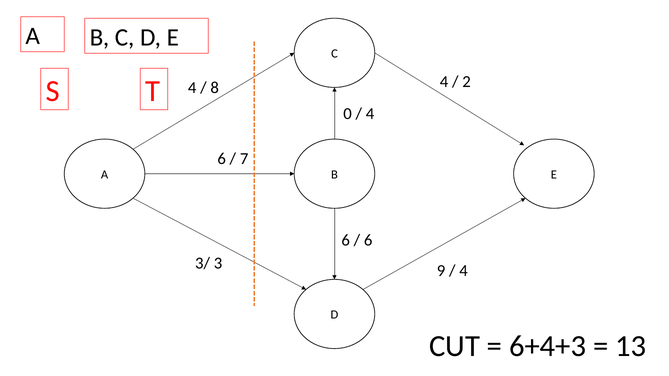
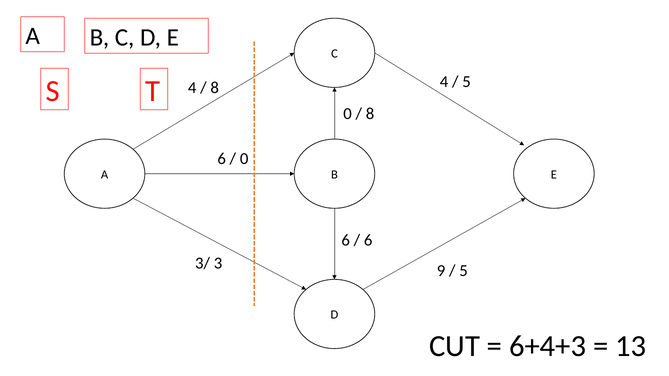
2: 2 -> 5 (467, 82)
4: 4 -> 8 (370, 114)
7: 7 -> 0 (244, 159)
4: 4 -> 5 (464, 271)
